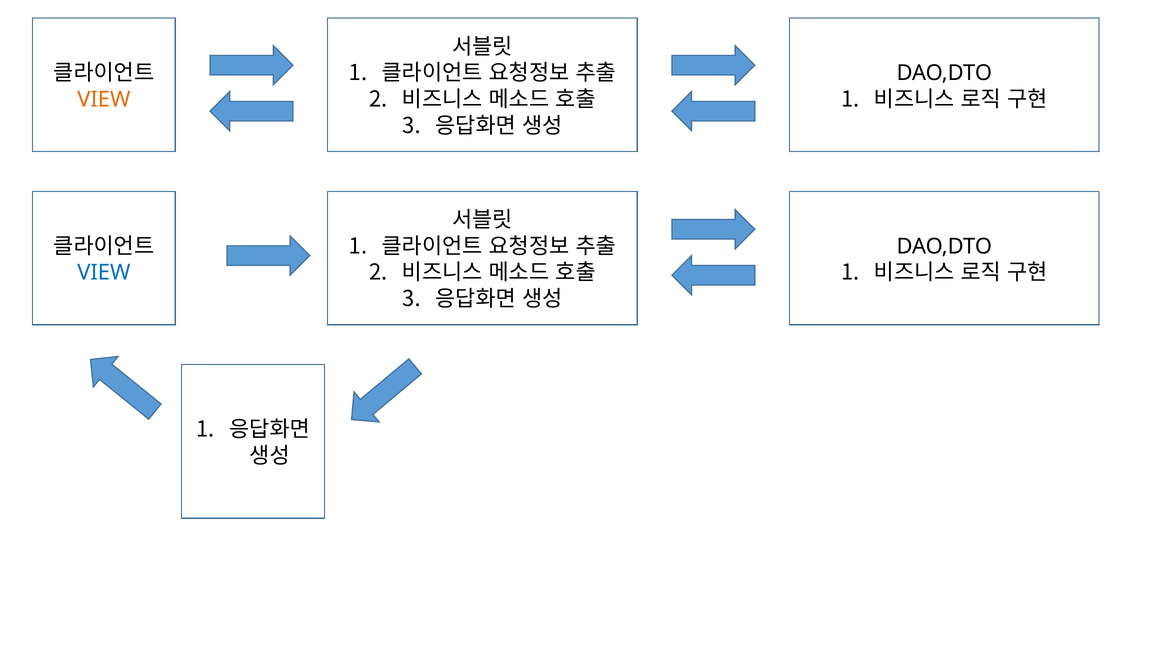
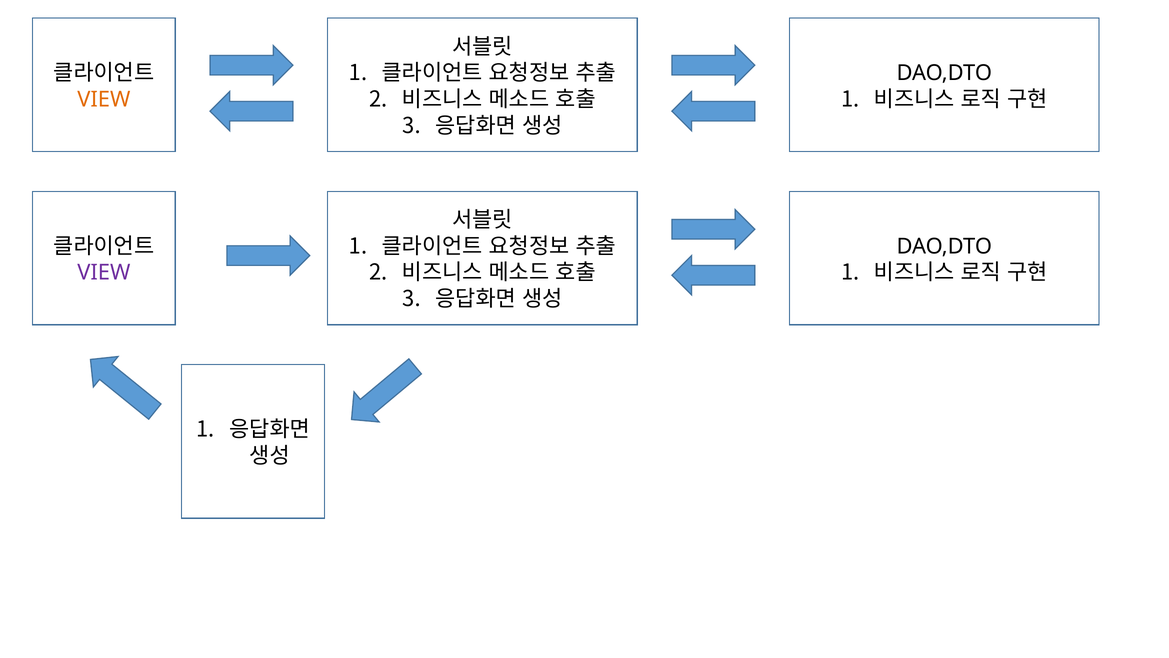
VIEW colour: blue -> purple (104, 273)
